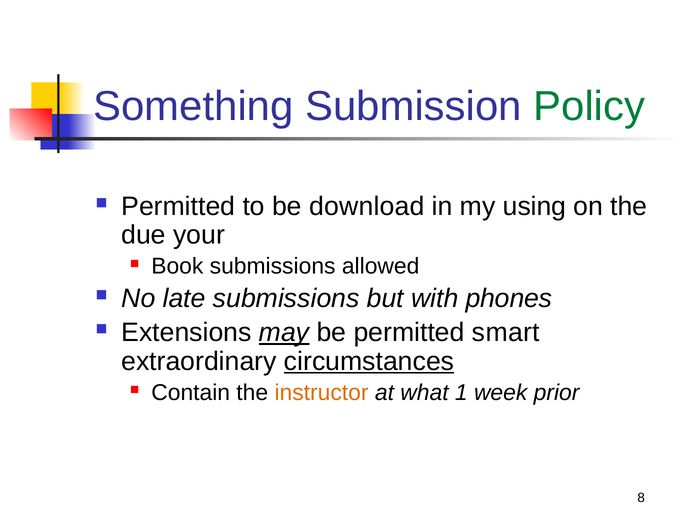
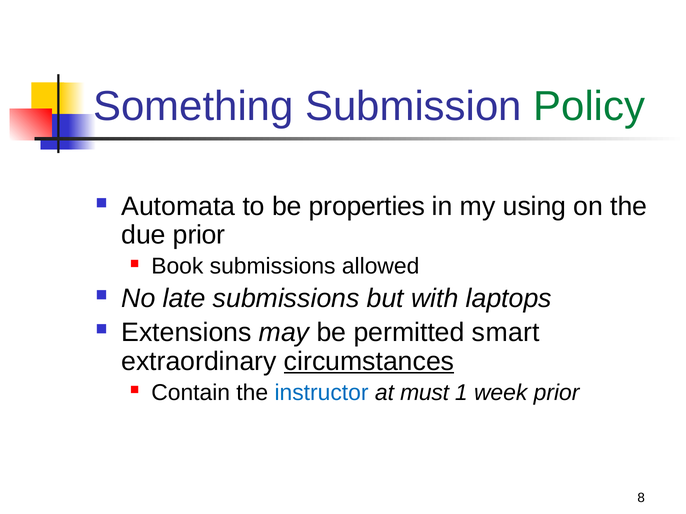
Permitted: Permitted -> Automata (178, 206)
download: download -> properties (367, 206)
due your: your -> prior (199, 235)
phones: phones -> laptops (509, 299)
may underline: present -> none (284, 333)
instructor colour: orange -> blue (322, 393)
what: what -> must (425, 393)
